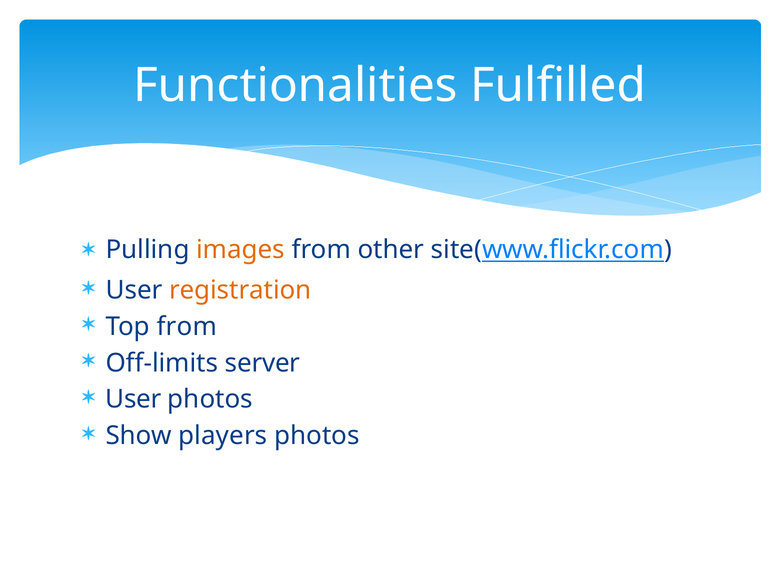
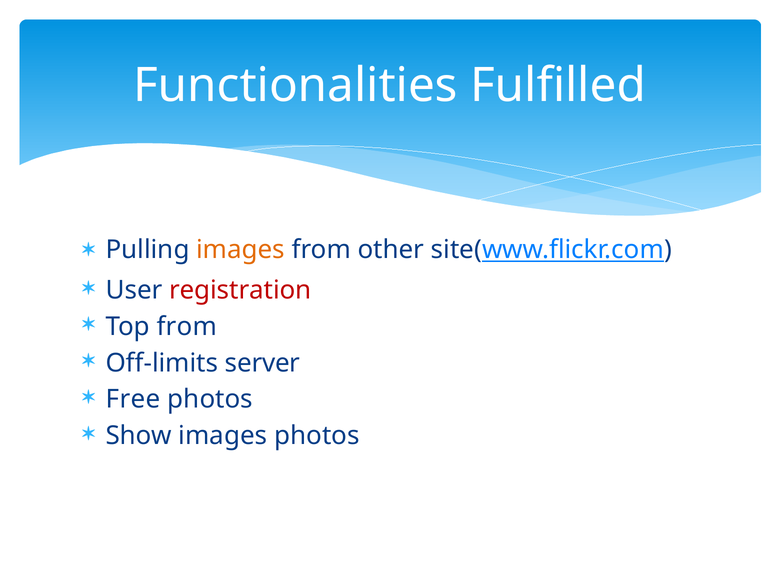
registration colour: orange -> red (240, 290)
User: User -> Free (133, 399)
Show players: players -> images (223, 436)
